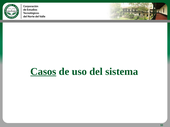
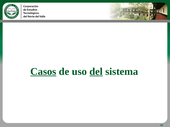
del underline: none -> present (96, 72)
